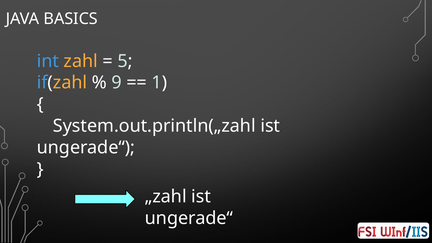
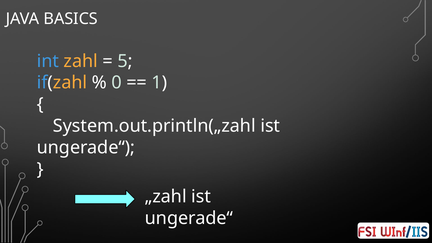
9: 9 -> 0 (117, 83)
